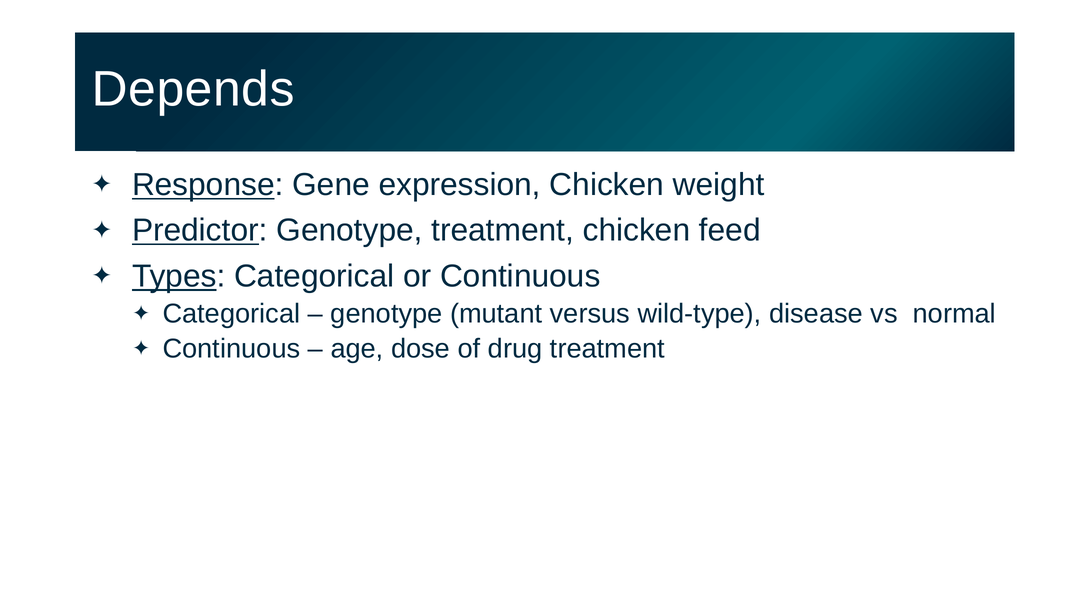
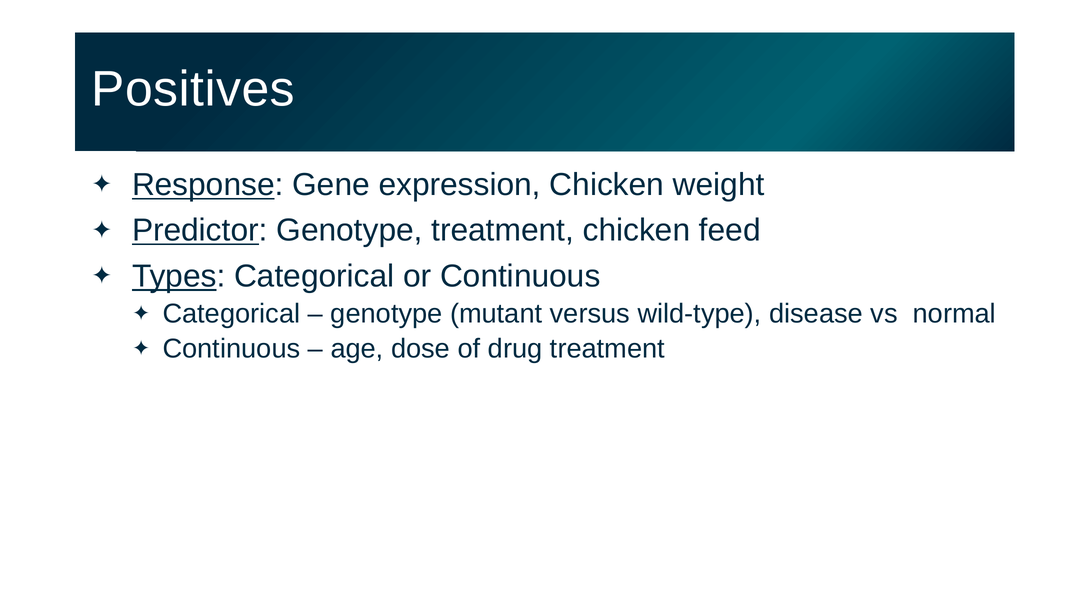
Depends: Depends -> Positives (193, 89)
